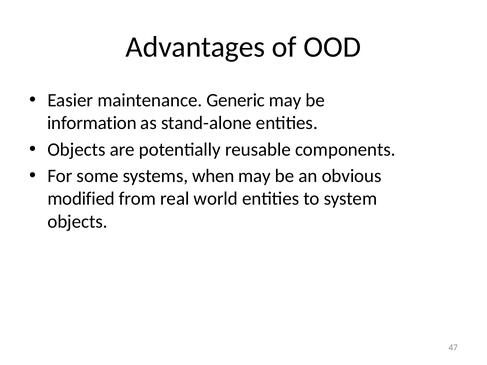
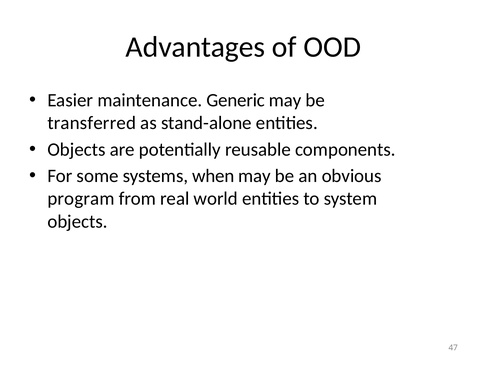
information: information -> transferred (92, 123)
modified: modified -> program (81, 199)
